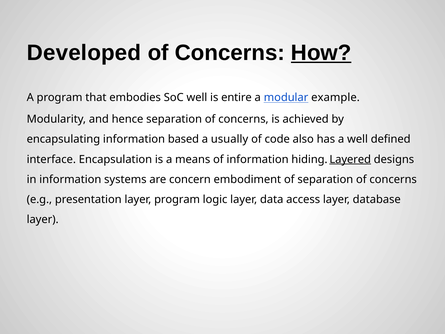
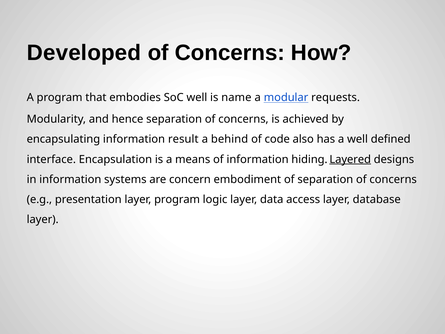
How underline: present -> none (321, 53)
entire: entire -> name (236, 97)
example: example -> requests (336, 97)
based: based -> result (183, 139)
usually: usually -> behind (230, 139)
